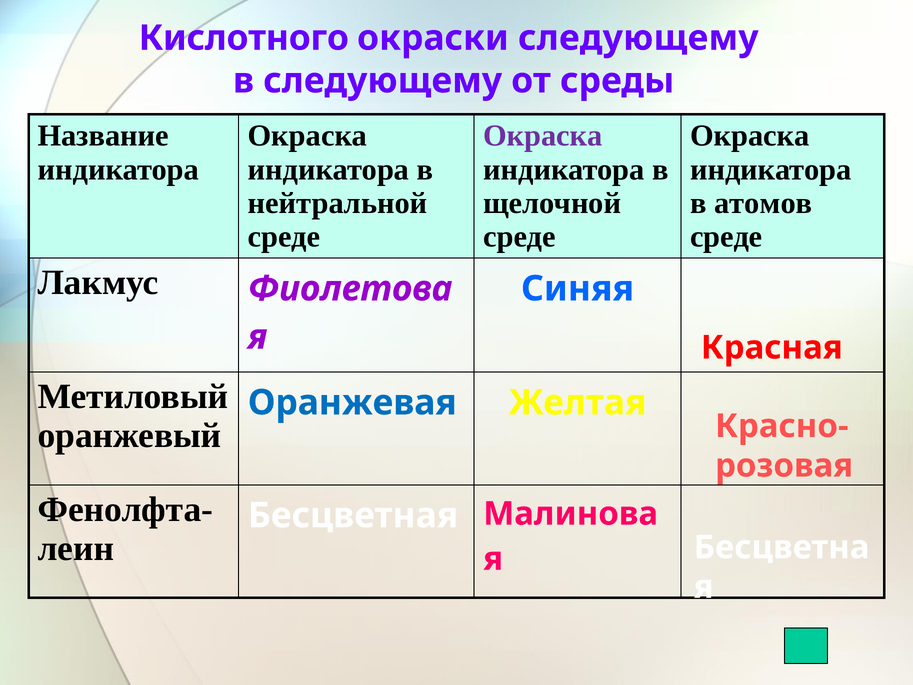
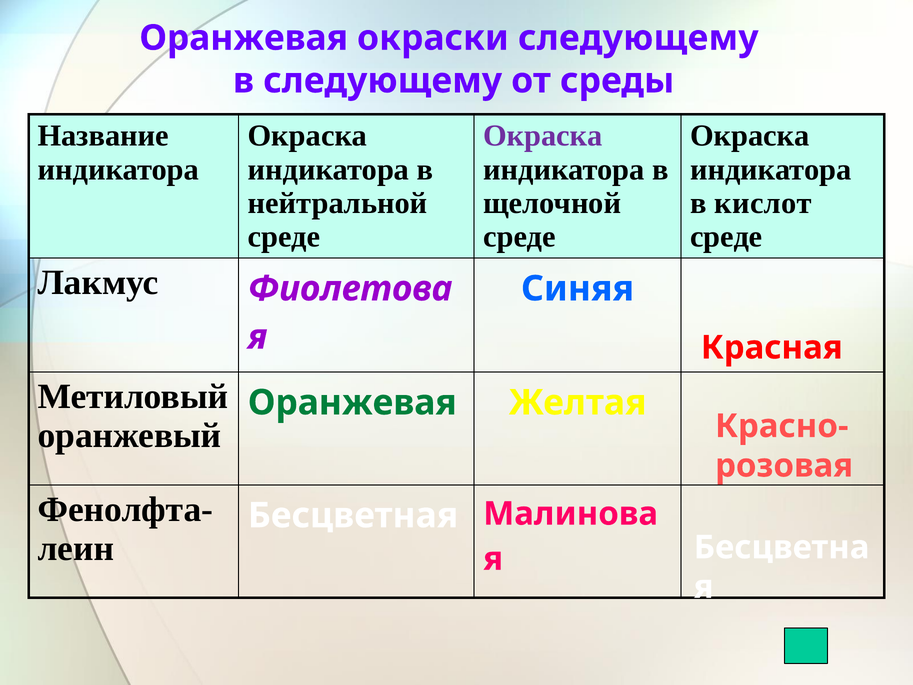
Кислотного: Кислотного -> Оранжевая (244, 38)
атомов: атомов -> кислот (763, 203)
Оранжевая colour: blue -> green (352, 403)
